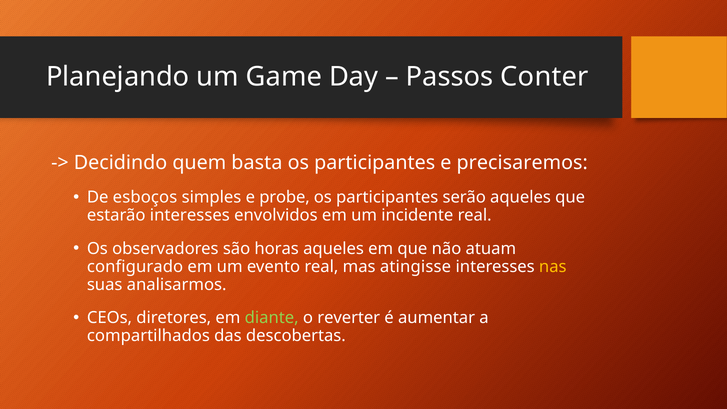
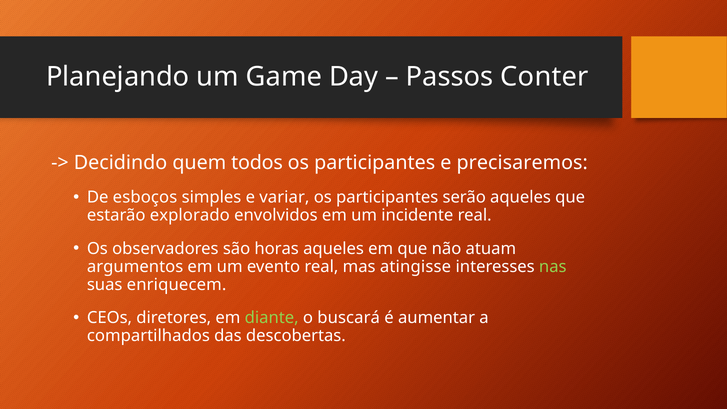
basta: basta -> todos (257, 163)
probe: probe -> variar (284, 197)
estarão interesses: interesses -> explorado (190, 215)
configurado: configurado -> argumentos (135, 267)
nas colour: yellow -> light green (553, 267)
analisarmos: analisarmos -> enriquecem (177, 285)
reverter: reverter -> buscará (349, 318)
